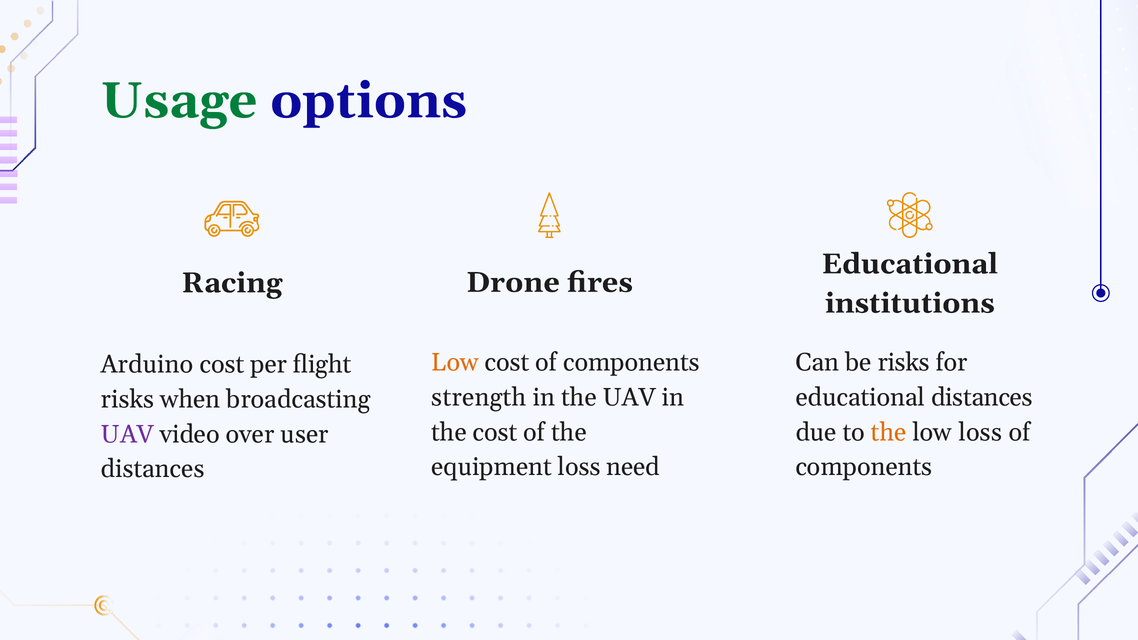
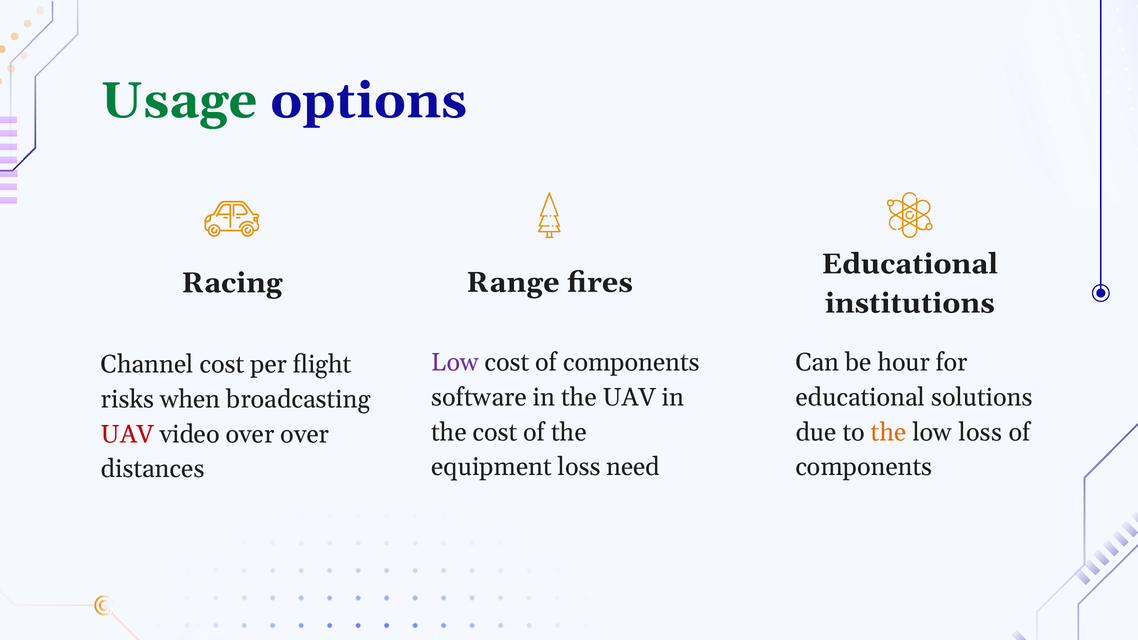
Drone: Drone -> Range (513, 283)
Low colour: orange -> purple (455, 363)
be risks: risks -> hour (904, 363)
Arduino: Arduino -> Channel (147, 365)
strength: strength -> software (479, 397)
educational distances: distances -> solutions (982, 397)
UAV colour: purple -> red (127, 434)
over user: user -> over (305, 434)
